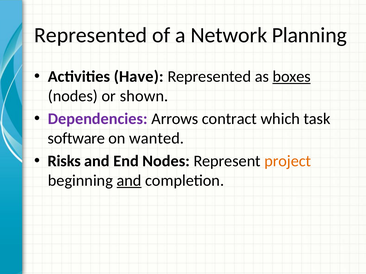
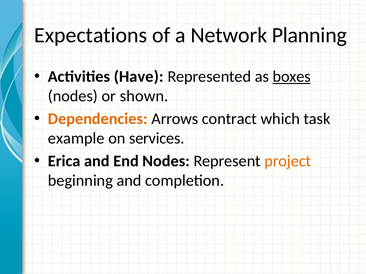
Represented: Represented -> Expectations (91, 35)
Dependencies colour: purple -> orange (98, 119)
software: software -> example (76, 139)
wanted: wanted -> services (157, 139)
Risks: Risks -> Erica (64, 161)
and underline: present -> none (129, 181)
